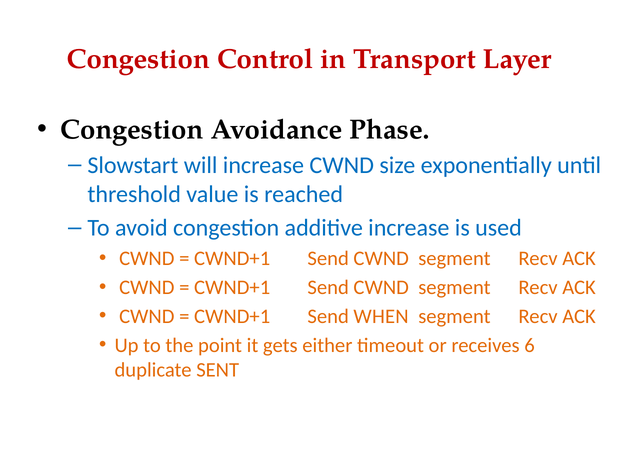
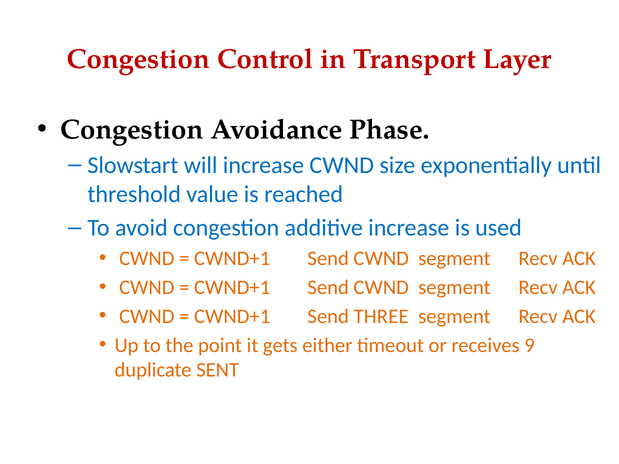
WHEN: WHEN -> THREE (381, 317)
6: 6 -> 9 (530, 345)
